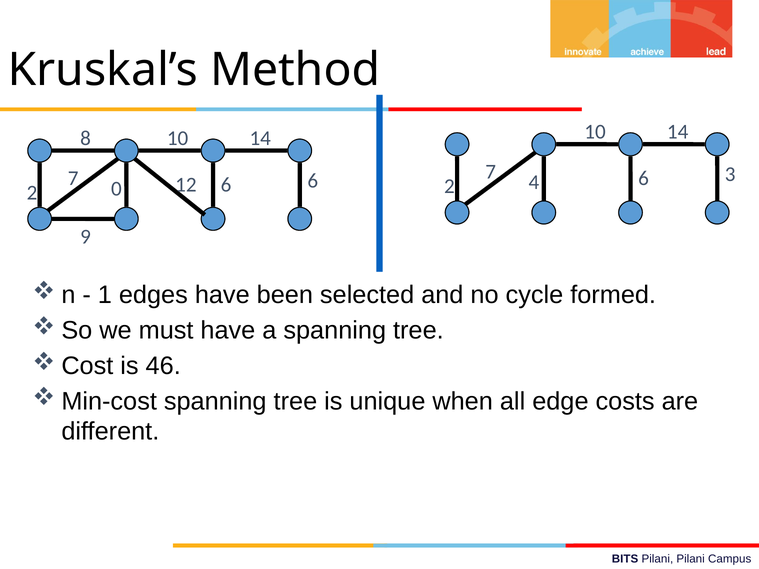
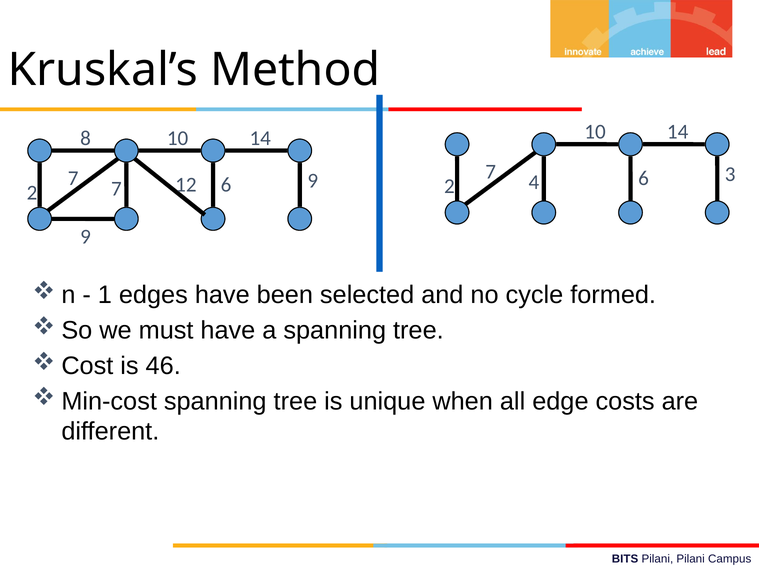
2 0: 0 -> 7 (116, 189)
6 6: 6 -> 9 (313, 181)
